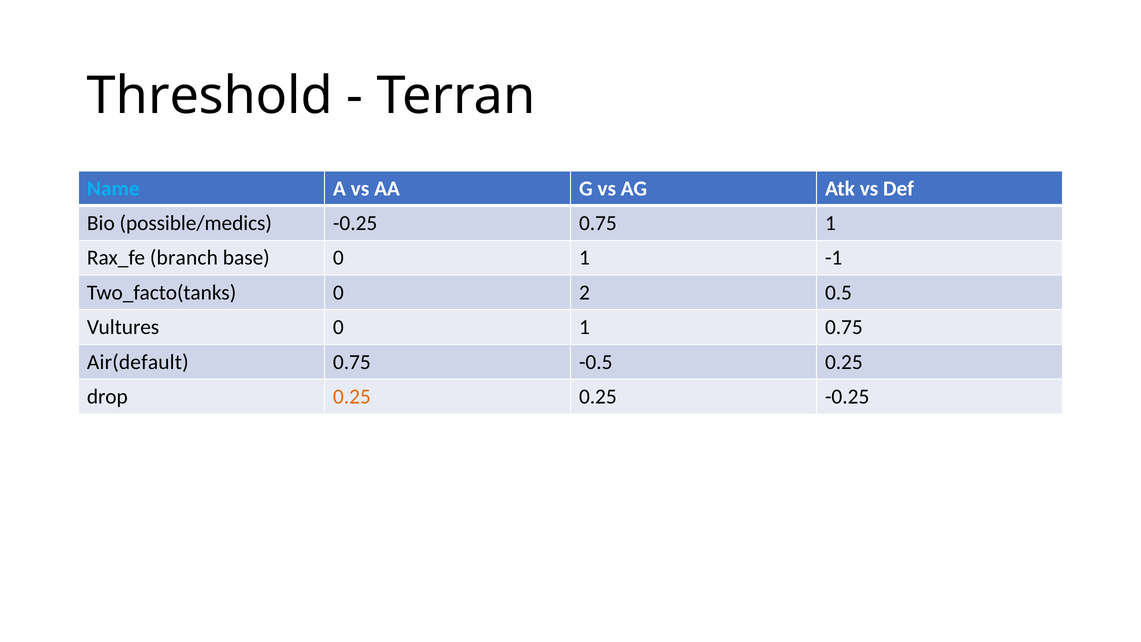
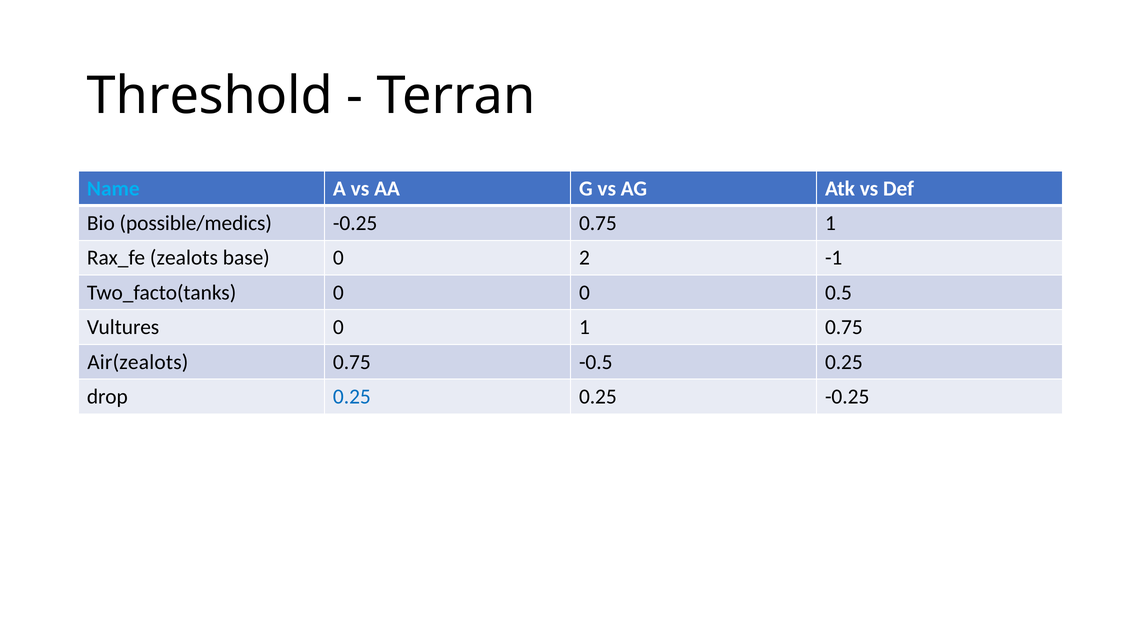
branch: branch -> zealots (184, 258)
base 0 1: 1 -> 2 (584, 258)
0 2: 2 -> 0 (584, 293)
Air(default: Air(default -> Air(zealots (138, 362)
0.25 colour: orange -> blue (352, 397)
